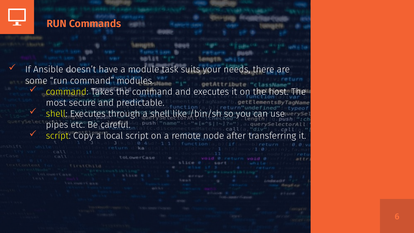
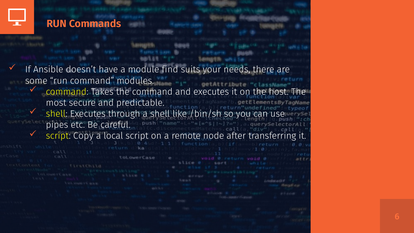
task: task -> find (170, 70)
